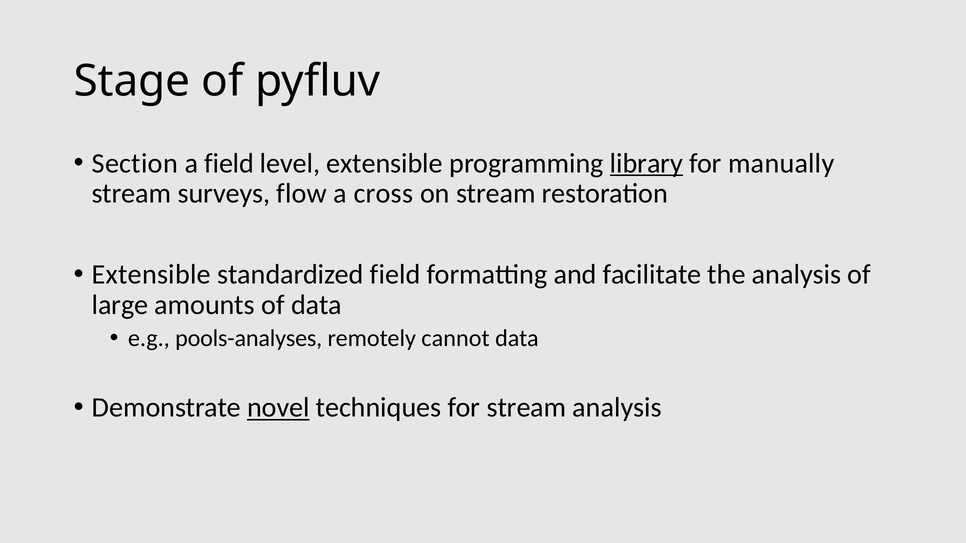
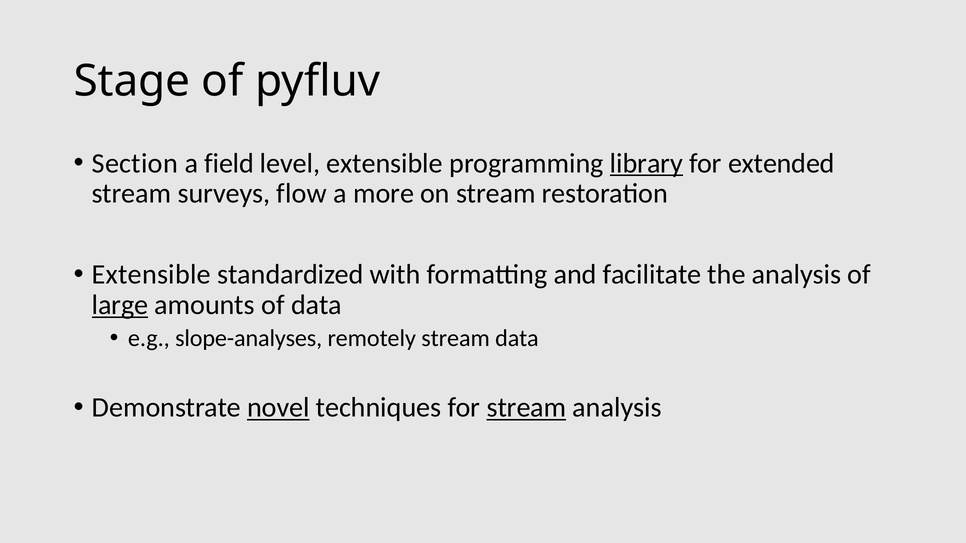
manually: manually -> extended (781, 163)
cross: cross -> more (384, 194)
standardized field: field -> with (395, 275)
large underline: none -> present (120, 305)
pools-analyses: pools-analyses -> slope-analyses (249, 339)
remotely cannot: cannot -> stream (456, 339)
stream underline: none -> present (526, 408)
